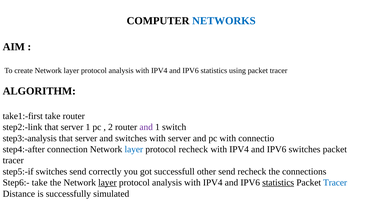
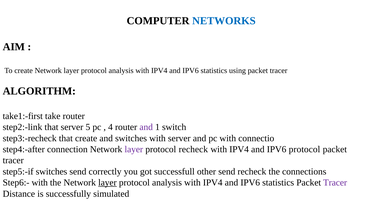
server 1: 1 -> 5 (88, 127)
2: 2 -> 4 (110, 127)
step3:-analysis: step3:-analysis -> step3:-recheck (30, 138)
server: server -> create (86, 138)
layer colour: blue -> purple (134, 149)
IPV6 switches: switches -> protocol (305, 149)
Step6:- take: take -> with (40, 183)
statistics underline: present -> none (278, 183)
Tracer colour: blue -> purple (335, 183)
